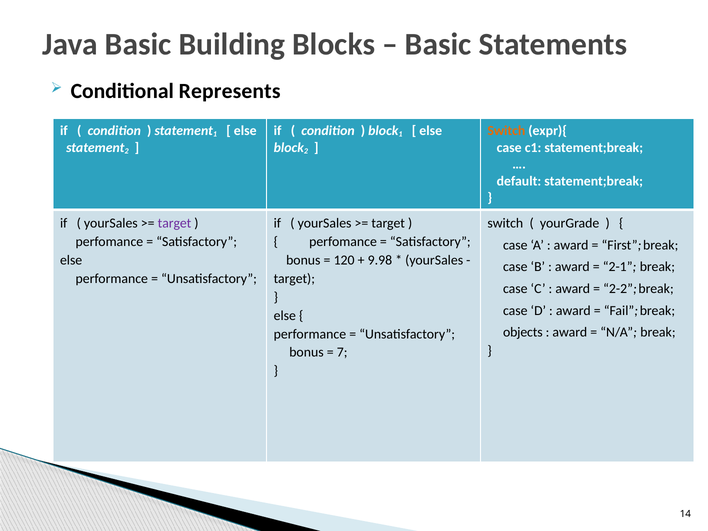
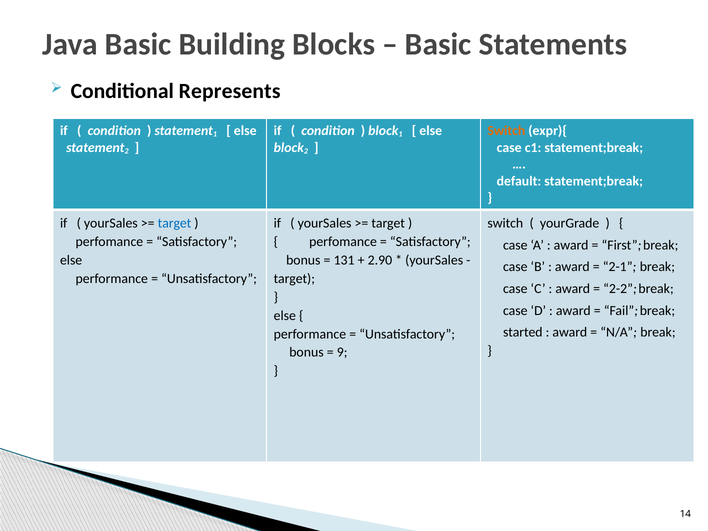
target colour: purple -> blue (175, 223)
120: 120 -> 131 (344, 260)
9.98: 9.98 -> 2.90 (380, 260)
objects: objects -> started (523, 332)
7: 7 -> 9 (342, 352)
